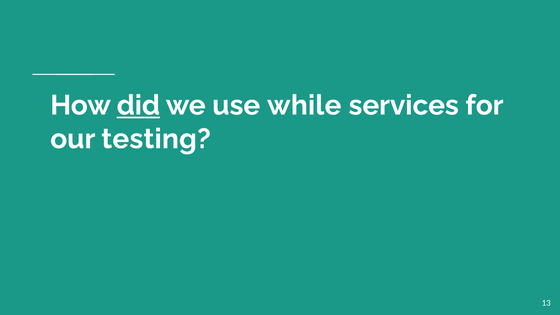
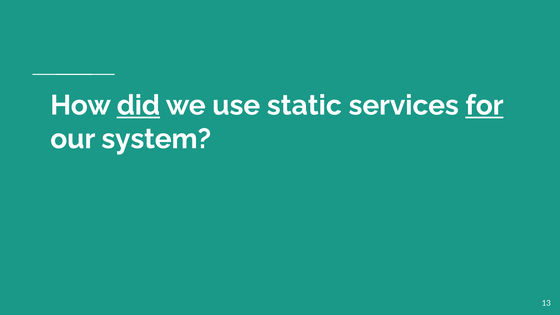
while: while -> static (304, 105)
for underline: none -> present (484, 105)
testing: testing -> system (156, 139)
